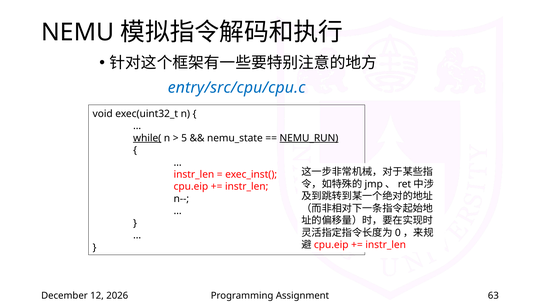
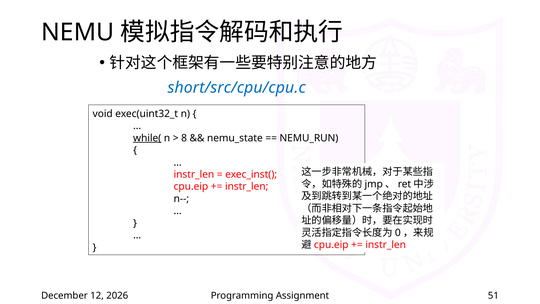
entry/src/cpu/cpu.c: entry/src/cpu/cpu.c -> short/src/cpu/cpu.c (237, 87)
5: 5 -> 8 (184, 138)
NEMU_RUN underline: present -> none (309, 138)
63: 63 -> 51 (493, 295)
